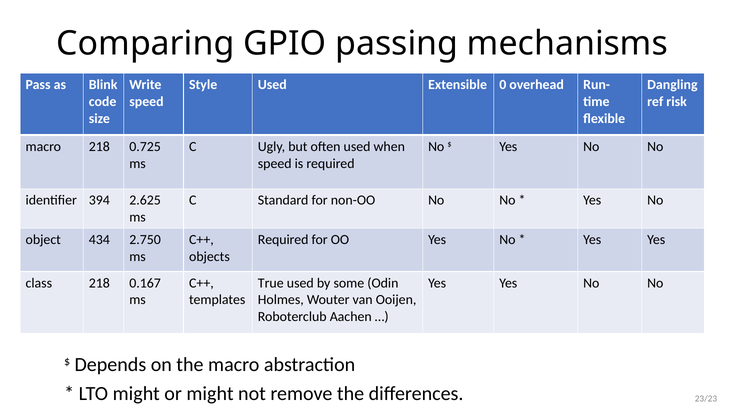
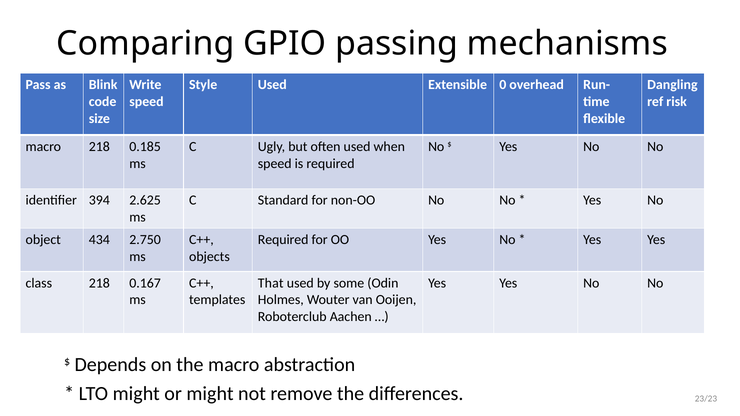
0.725: 0.725 -> 0.185 (145, 147)
True: True -> That (271, 283)
